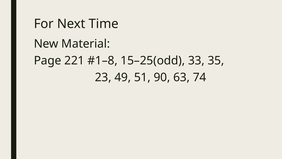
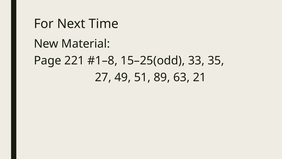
23: 23 -> 27 (103, 77)
90: 90 -> 89 (162, 77)
74: 74 -> 21 (200, 77)
